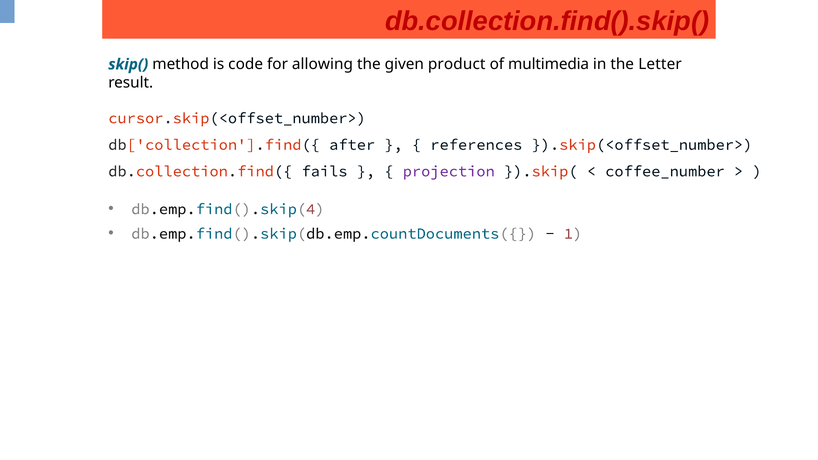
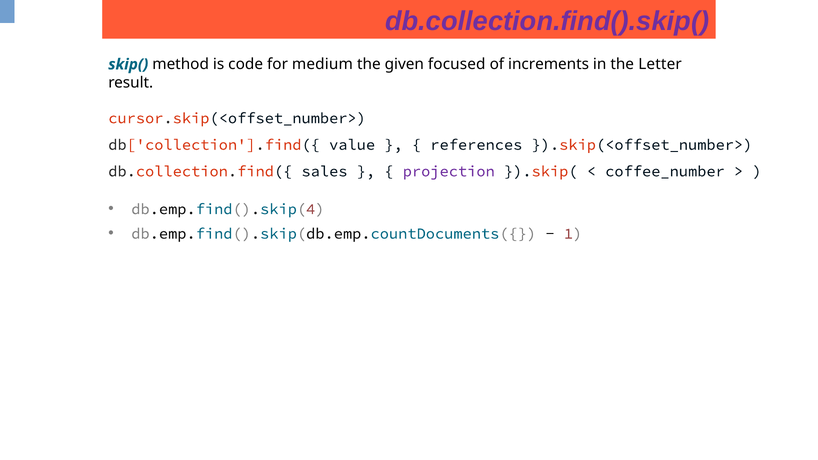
db.collection.find().skip( colour: red -> purple (547, 21)
allowing: allowing -> medium (322, 64)
product: product -> focused (457, 64)
multimedia: multimedia -> increments (549, 64)
after: after -> value (352, 145)
fails: fails -> sales (325, 171)
